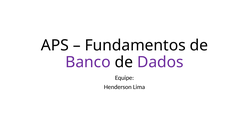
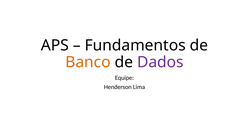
Banco colour: purple -> orange (88, 62)
